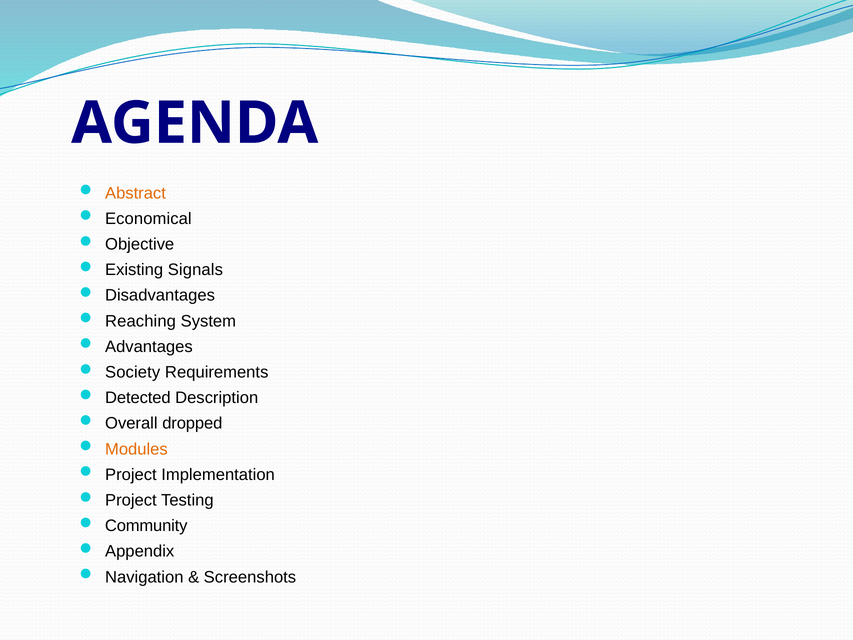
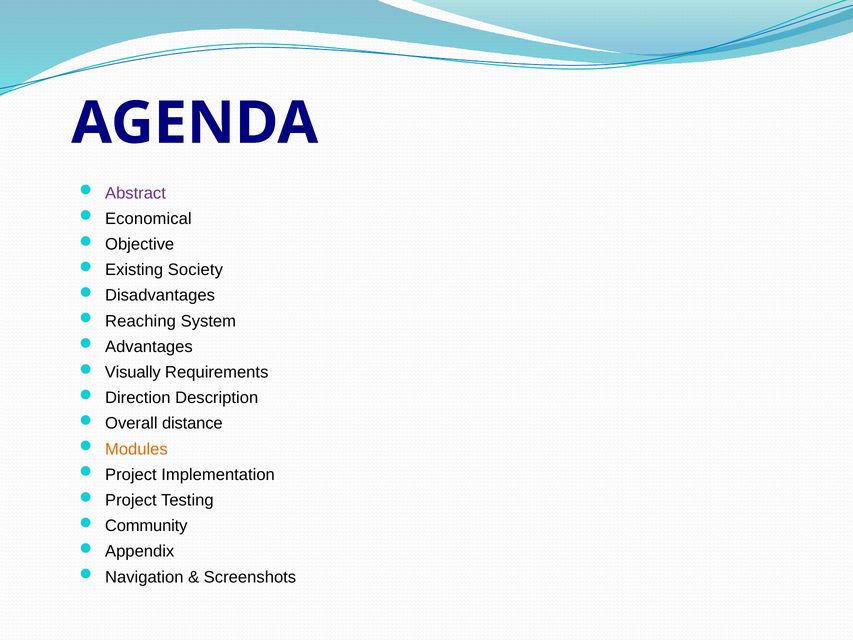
Abstract colour: orange -> purple (135, 193)
Signals: Signals -> Society (195, 270)
Society: Society -> Visually (133, 372)
Detected: Detected -> Direction (138, 398)
dropped: dropped -> distance (192, 423)
